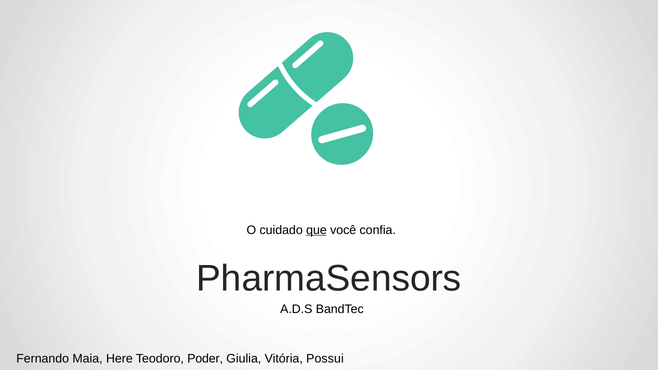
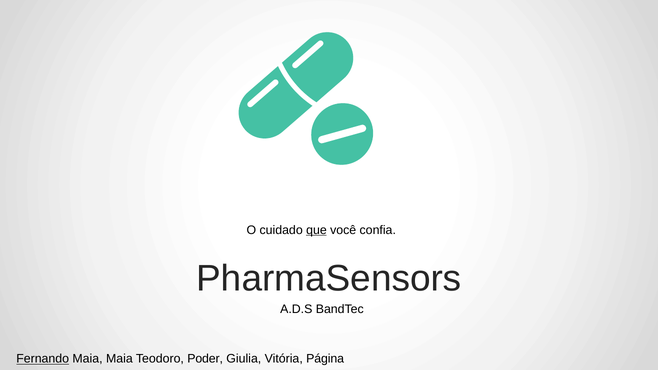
Fernando underline: none -> present (43, 359)
Maia Here: Here -> Maia (119, 359)
Possui: Possui -> Página (325, 359)
